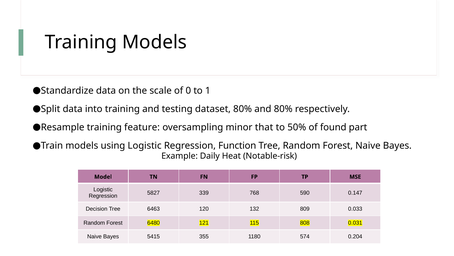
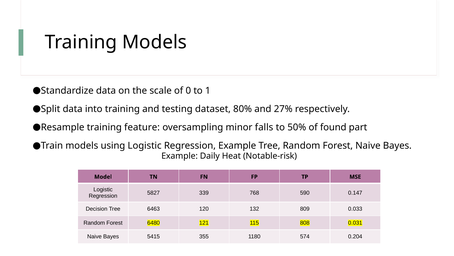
and 80%: 80% -> 27% (283, 109)
that: that -> falls (264, 127)
Regression Function: Function -> Example (237, 145)
